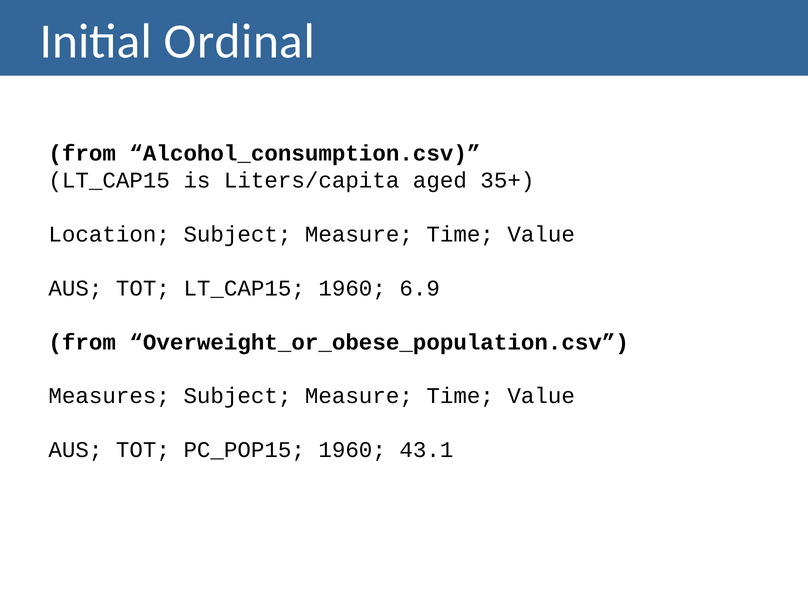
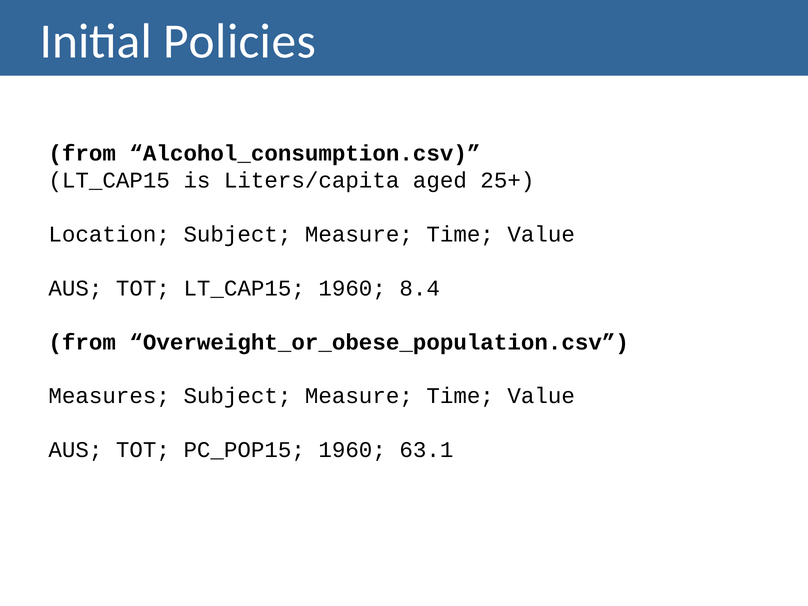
Ordinal: Ordinal -> Policies (240, 41)
35+: 35+ -> 25+ (507, 180)
6.9: 6.9 -> 8.4 (420, 288)
43.1: 43.1 -> 63.1 (426, 450)
